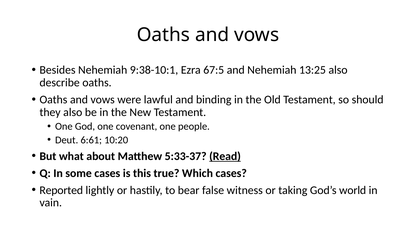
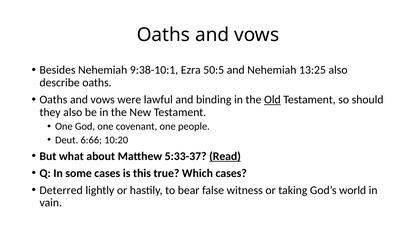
67:5: 67:5 -> 50:5 (214, 70)
Old underline: none -> present (272, 100)
6:61: 6:61 -> 6:66 (91, 140)
Reported: Reported -> Deterred (61, 190)
